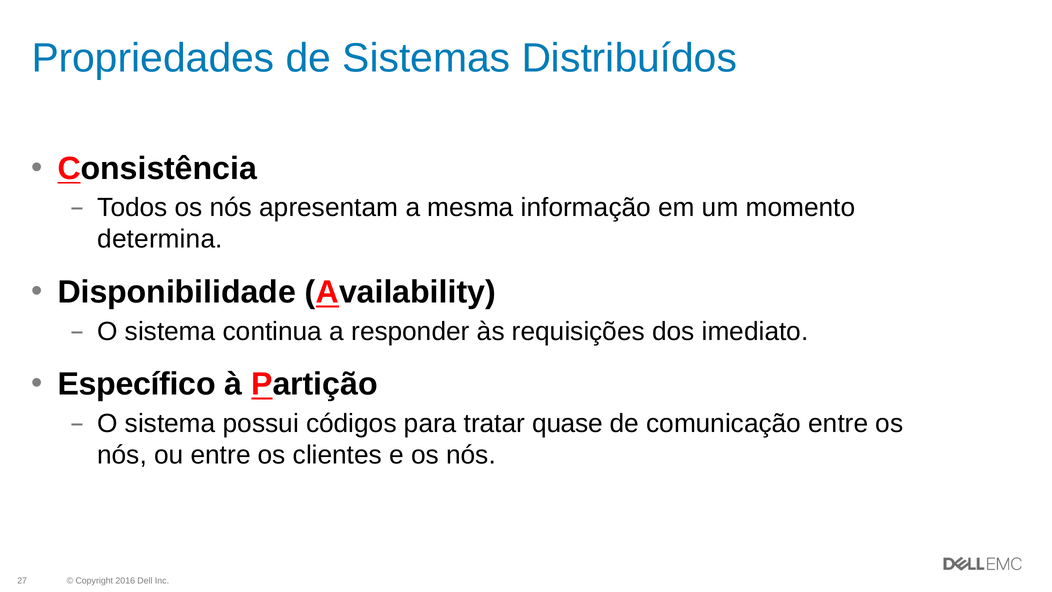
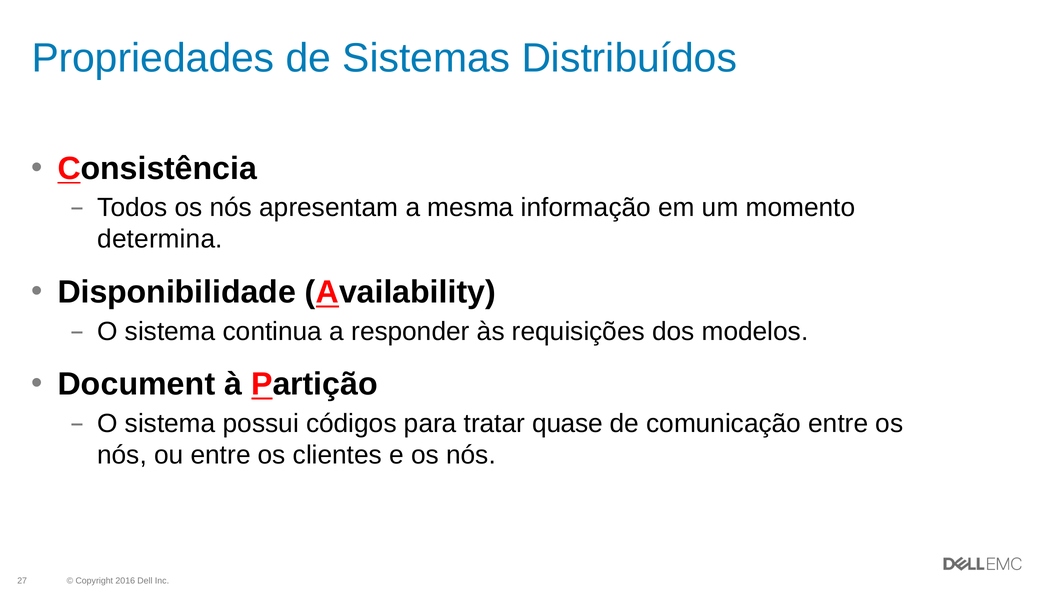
imediato: imediato -> modelos (755, 331)
Específico: Específico -> Document (136, 384)
